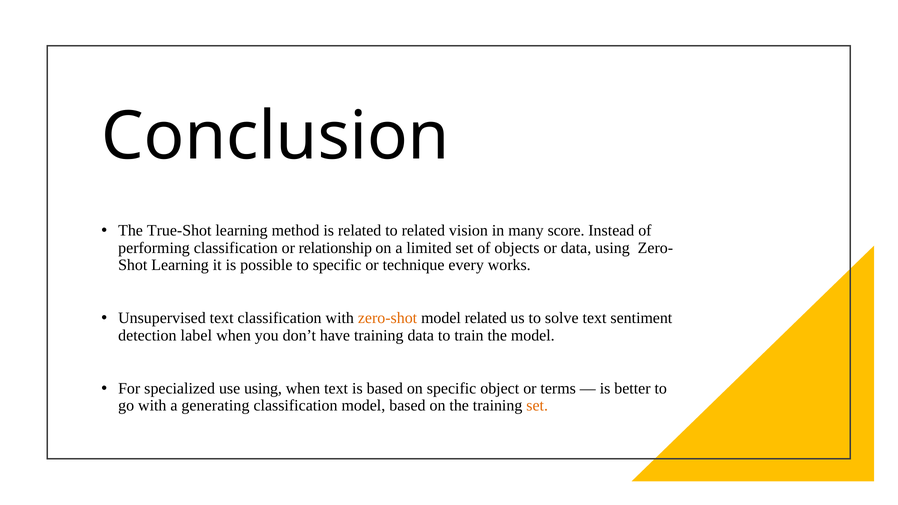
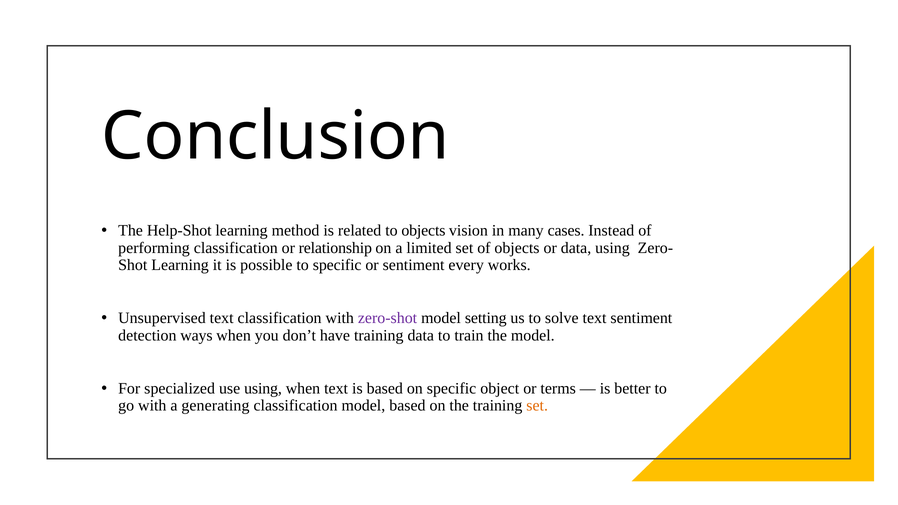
True-Shot: True-Shot -> Help-Shot (179, 231)
to related: related -> objects (423, 231)
score: score -> cases (566, 231)
or technique: technique -> sentiment (414, 265)
zero-shot colour: orange -> purple (388, 318)
model related: related -> setting (486, 318)
label: label -> ways (196, 335)
